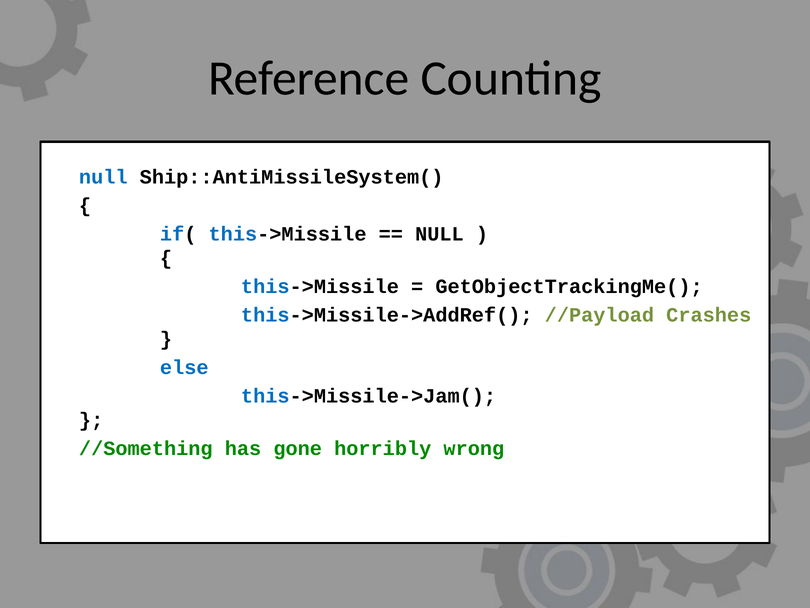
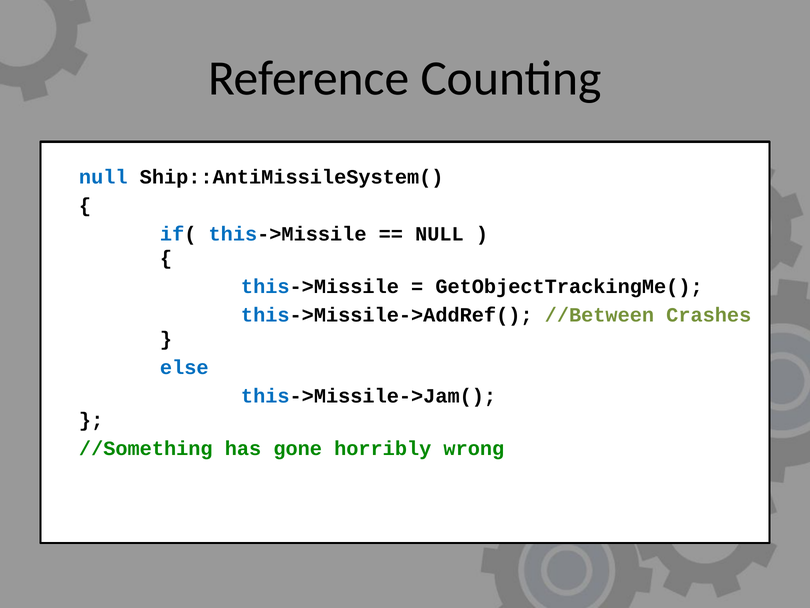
//Payload: //Payload -> //Between (599, 315)
